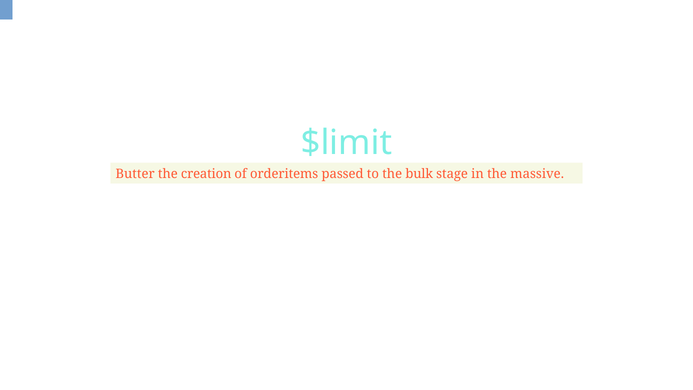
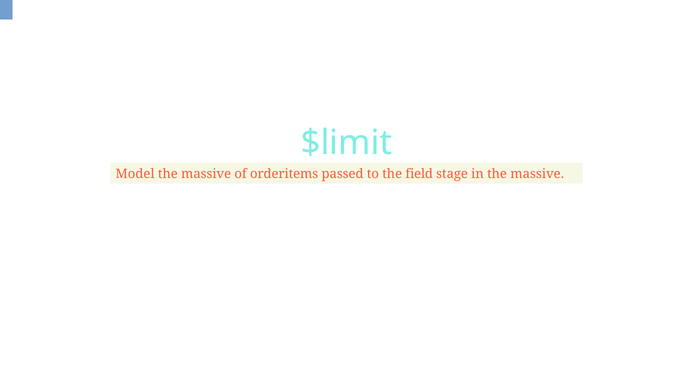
Butter: Butter -> Model (135, 174)
creation: creation -> massive (206, 174)
bulk: bulk -> field (419, 174)
